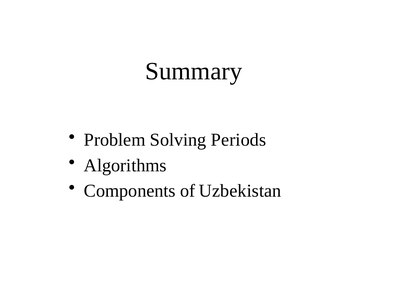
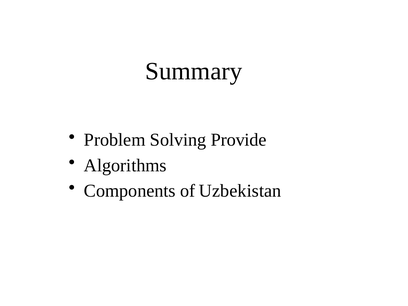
Periods: Periods -> Provide (239, 140)
